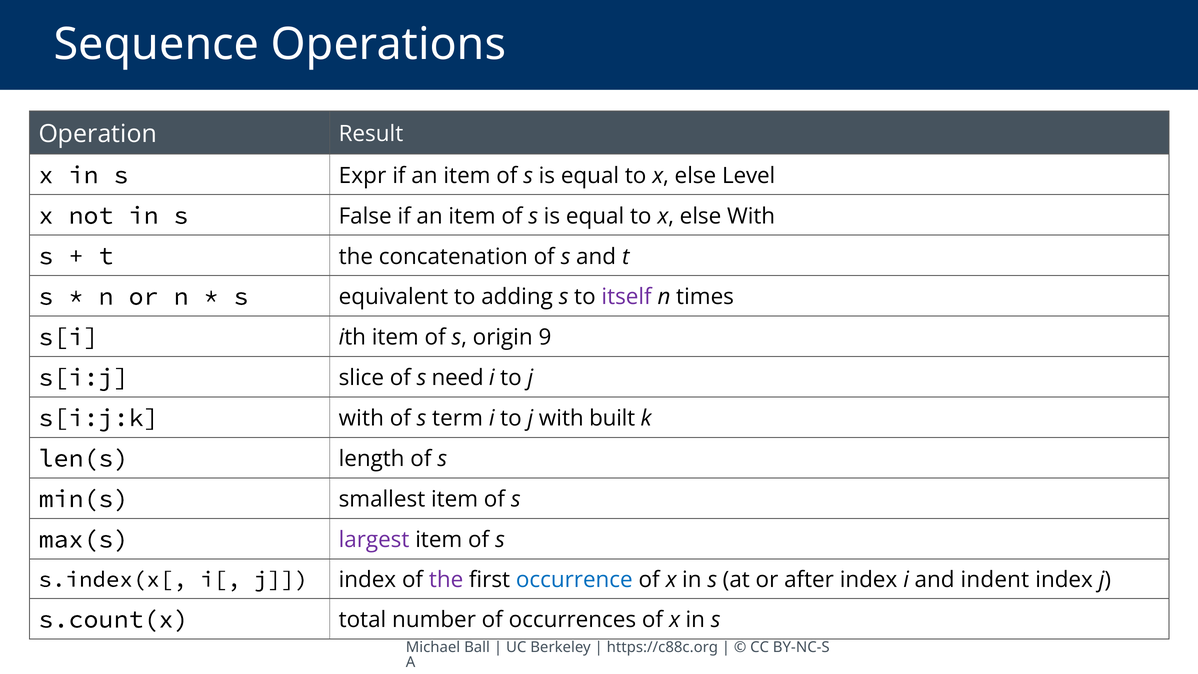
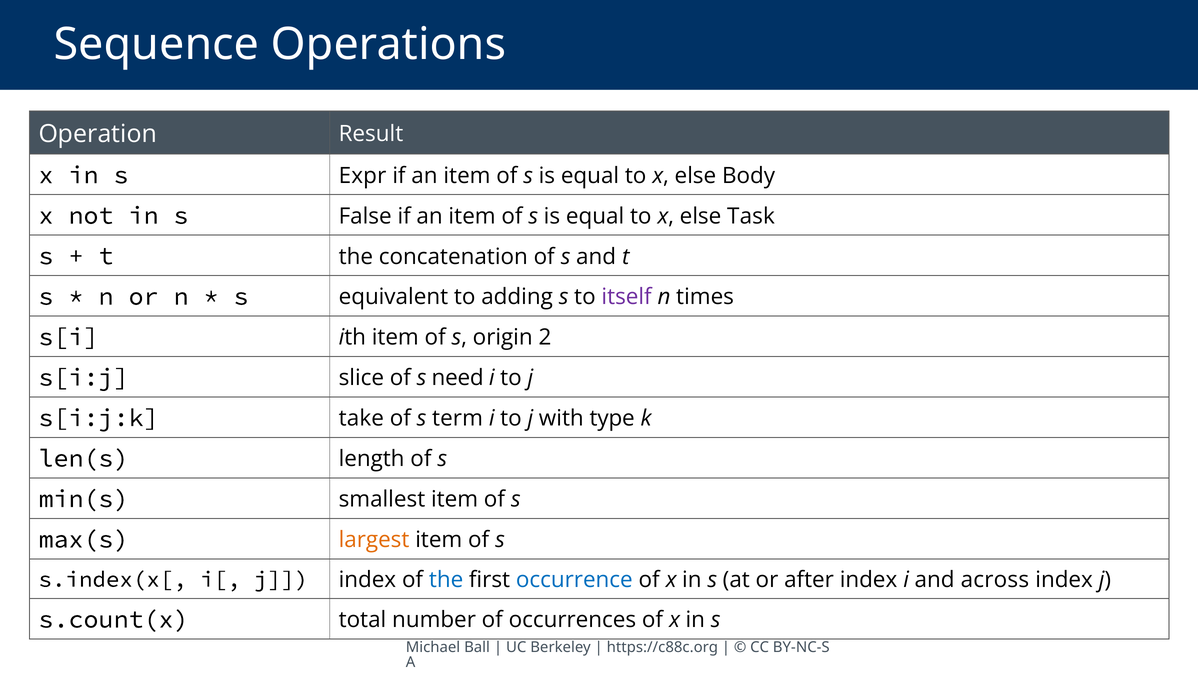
Level: Level -> Body (749, 176)
else With: With -> Task (751, 216)
9: 9 -> 2 (545, 337)
s[i:j:k with: with -> take (361, 418)
built: built -> type (612, 418)
largest colour: purple -> orange (374, 540)
the colour: purple -> blue (446, 580)
indent: indent -> across (995, 580)
